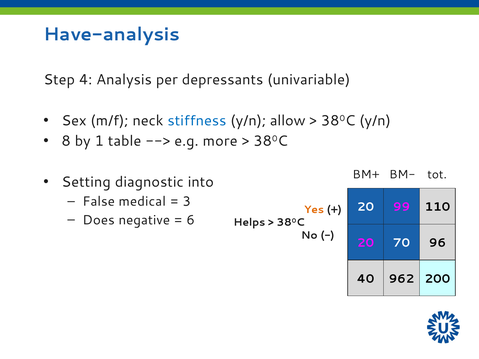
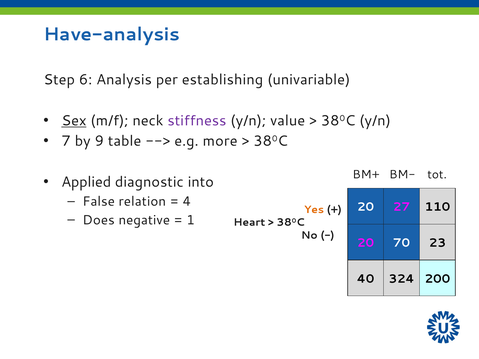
4: 4 -> 6 (86, 80)
depressants: depressants -> establishing (222, 80)
Sex underline: none -> present (74, 121)
stiffness colour: blue -> purple (197, 121)
allow: allow -> value (288, 121)
8: 8 -> 7 (66, 141)
1: 1 -> 9 (99, 141)
Setting: Setting -> Applied (86, 182)
medical: medical -> relation (142, 202)
3: 3 -> 4 (187, 202)
99: 99 -> 27 (402, 207)
6: 6 -> 1 (191, 220)
Helps: Helps -> Heart (249, 223)
96: 96 -> 23 (437, 243)
962: 962 -> 324 (402, 279)
